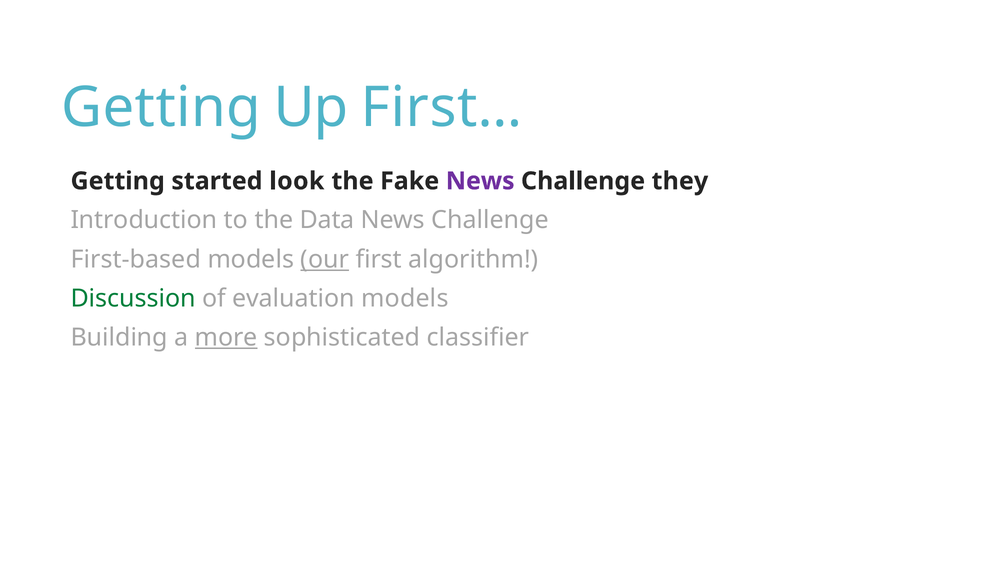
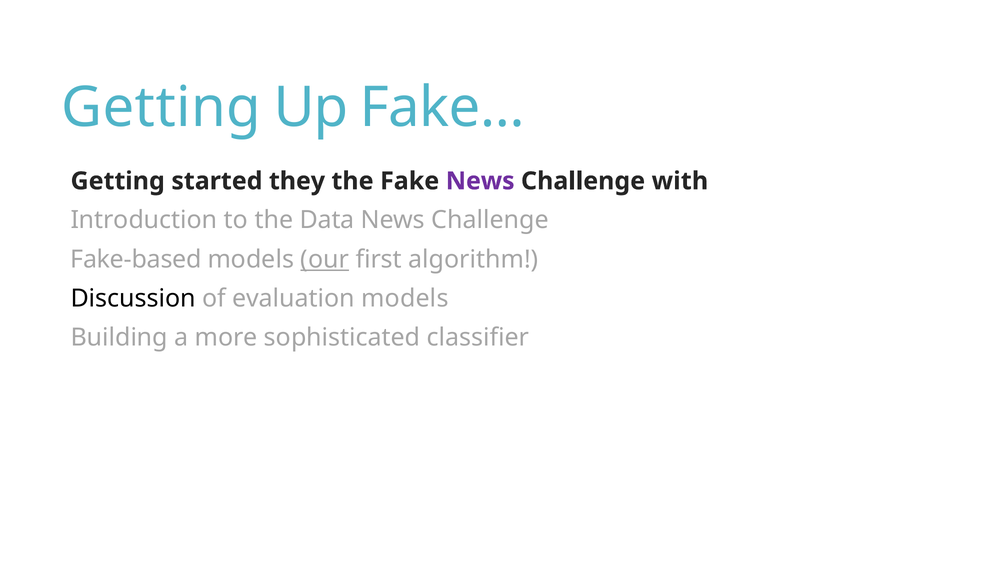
First…: First… -> Fake… (442, 108)
look: look -> they (297, 181)
they: they -> with (680, 181)
First-based: First-based -> Fake-based (136, 259)
Discussion colour: green -> black (133, 298)
more underline: present -> none (226, 337)
